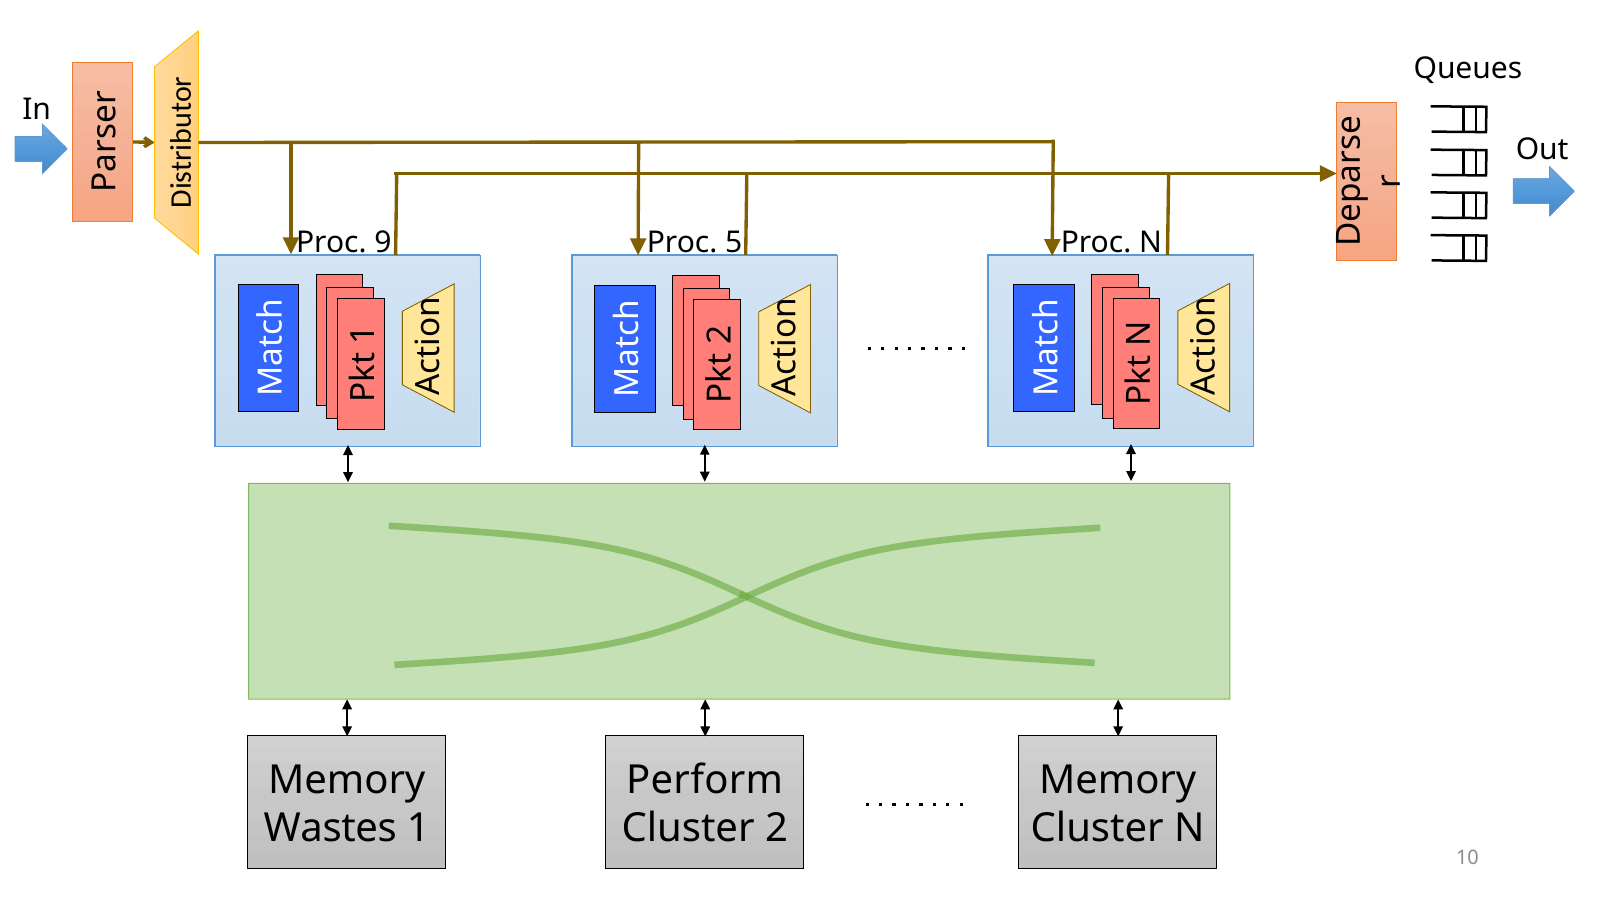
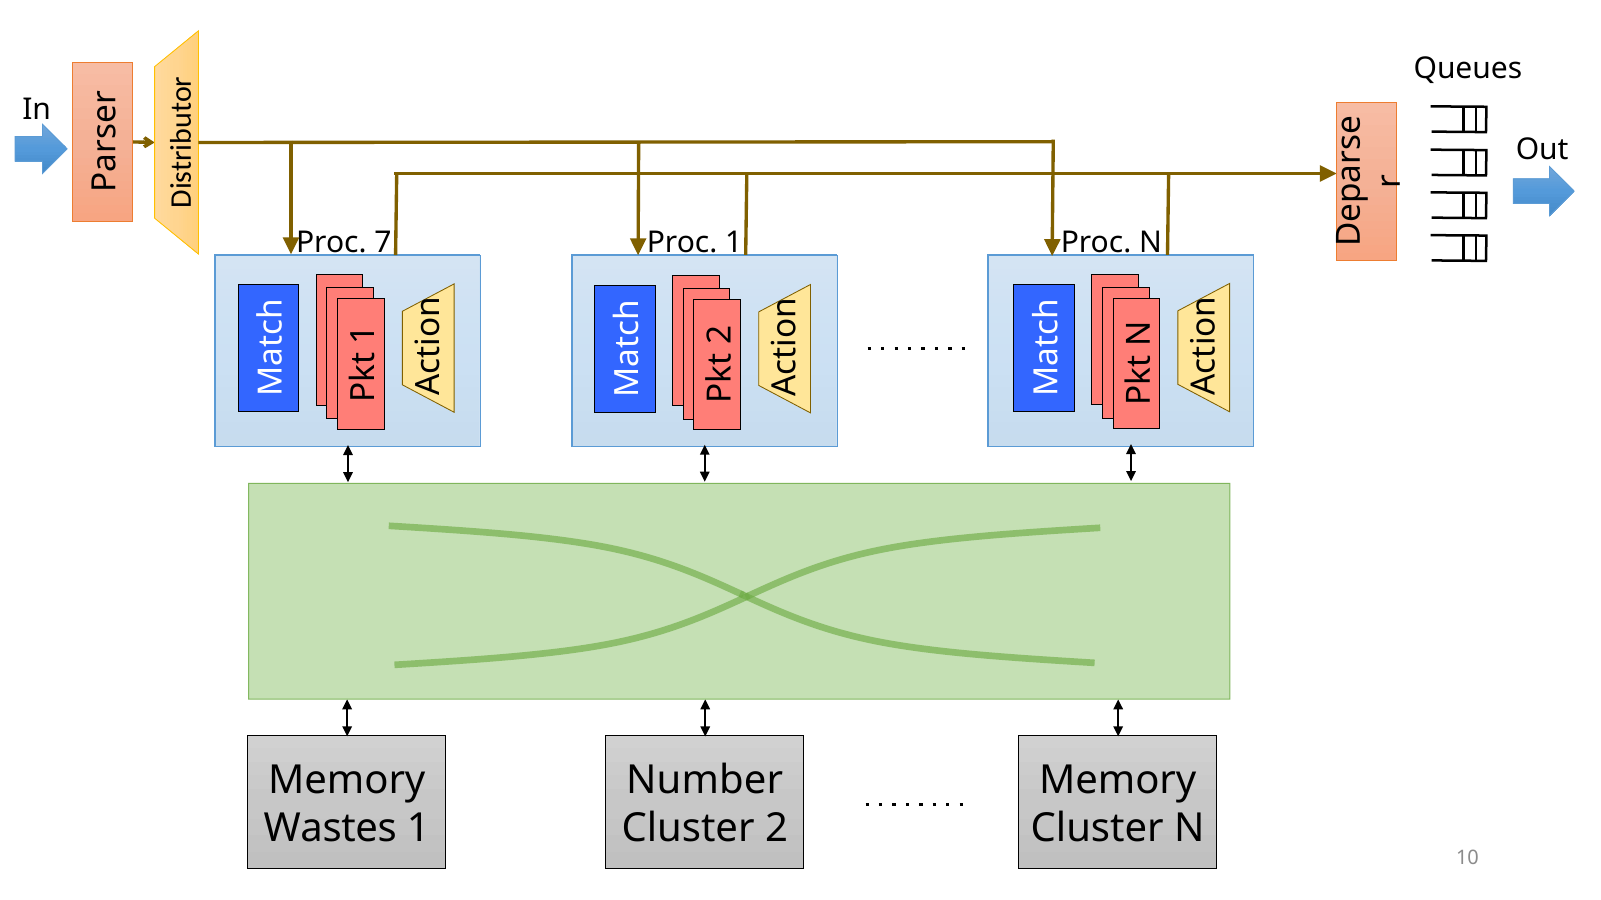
9: 9 -> 7 (383, 242)
Proc 5: 5 -> 1 (734, 242)
Perform: Perform -> Number (705, 781)
